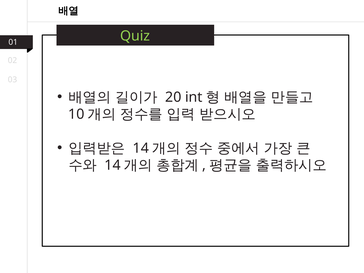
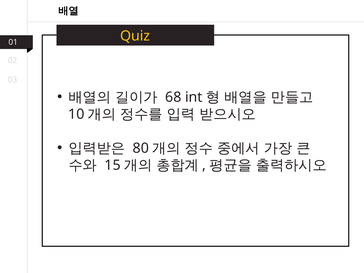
Quiz colour: light green -> yellow (135, 36)
20: 20 -> 68 (173, 97)
14: 14 -> 80 (141, 148)
14: 14 -> 15 (113, 165)
